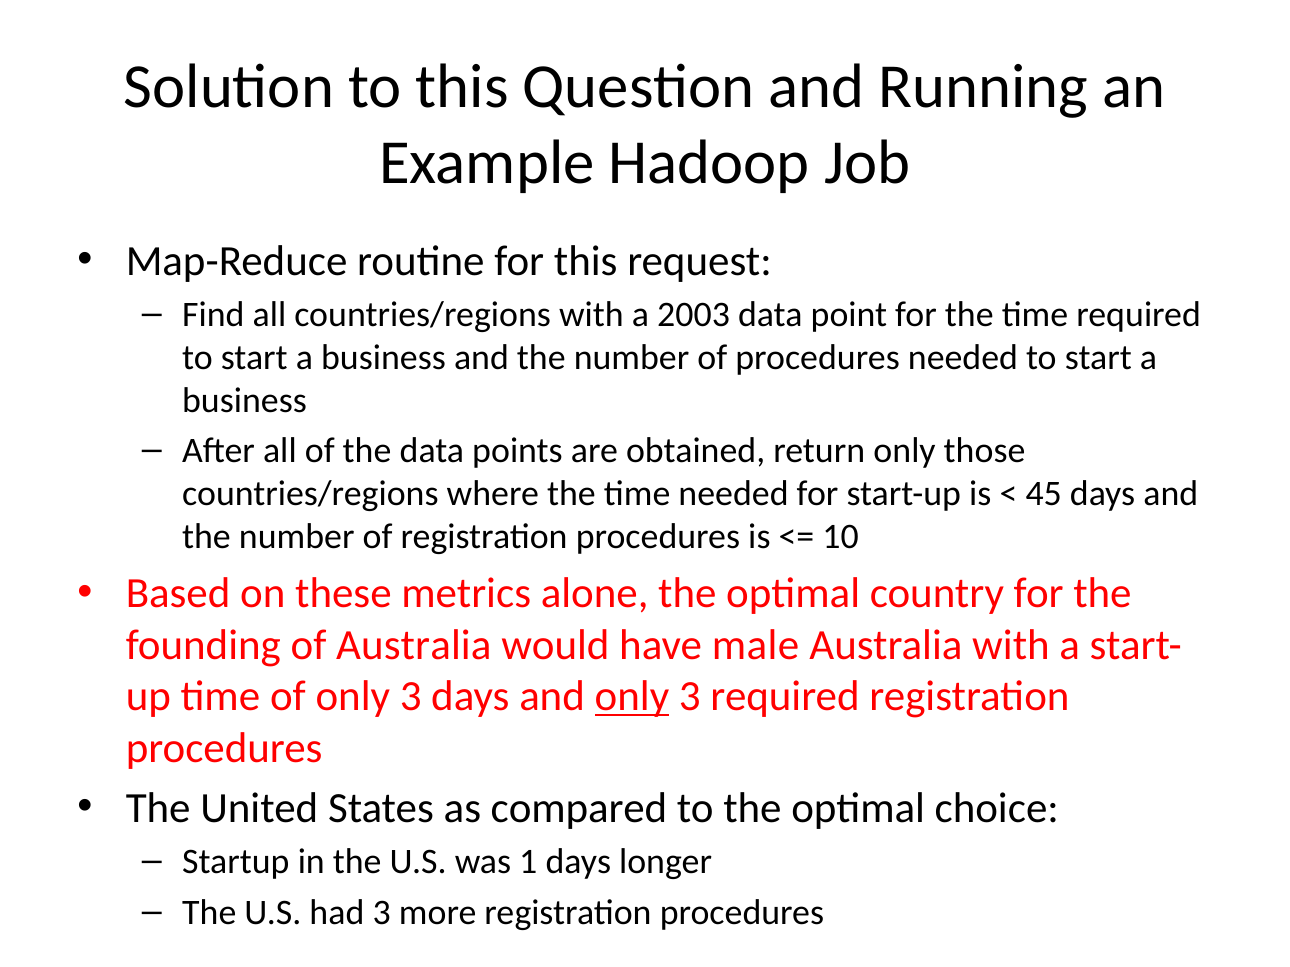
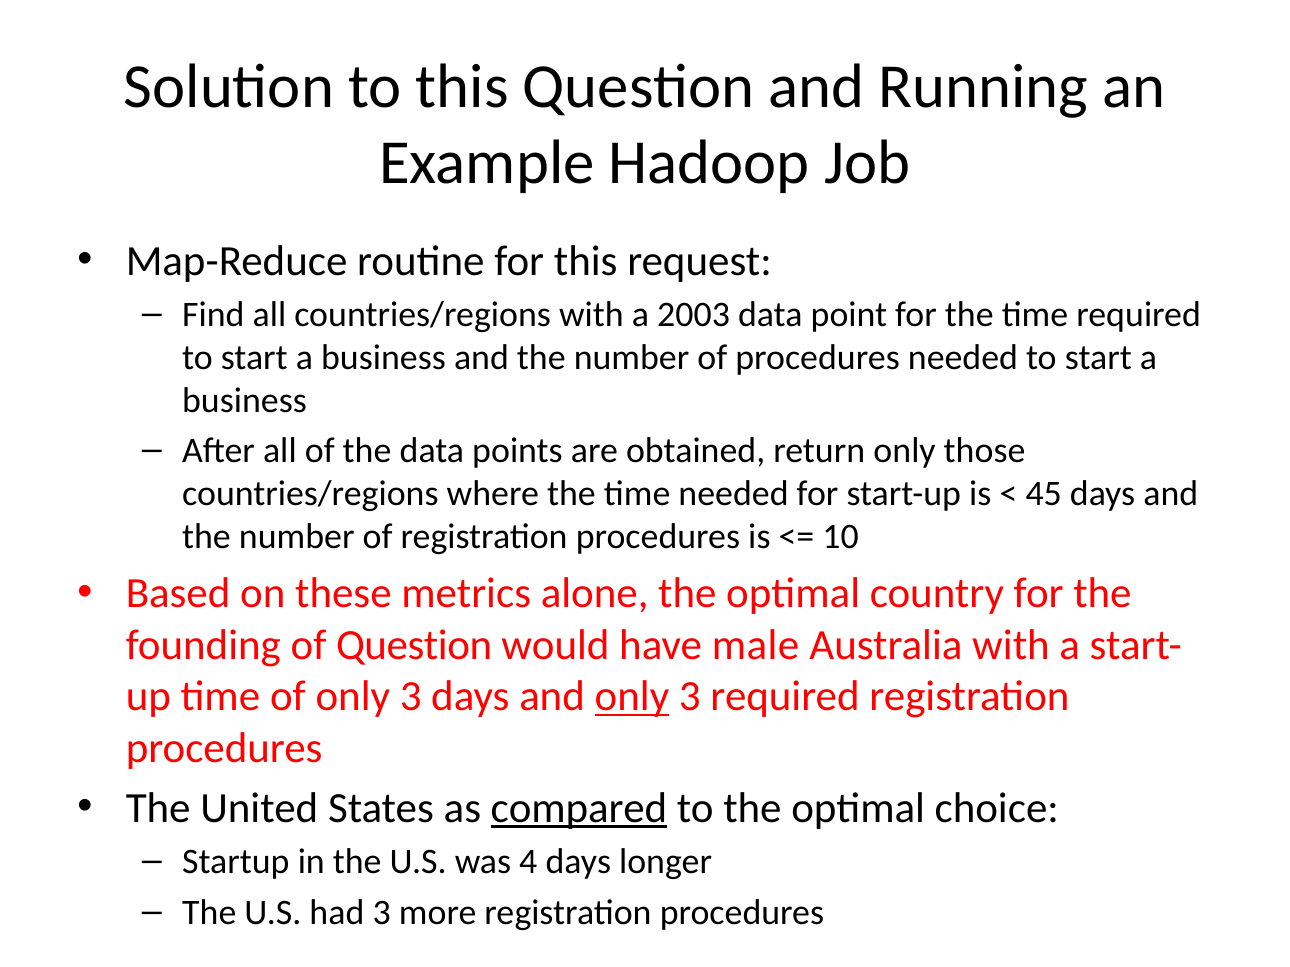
of Australia: Australia -> Question (414, 645)
compared underline: none -> present (579, 809)
1: 1 -> 4 (528, 863)
